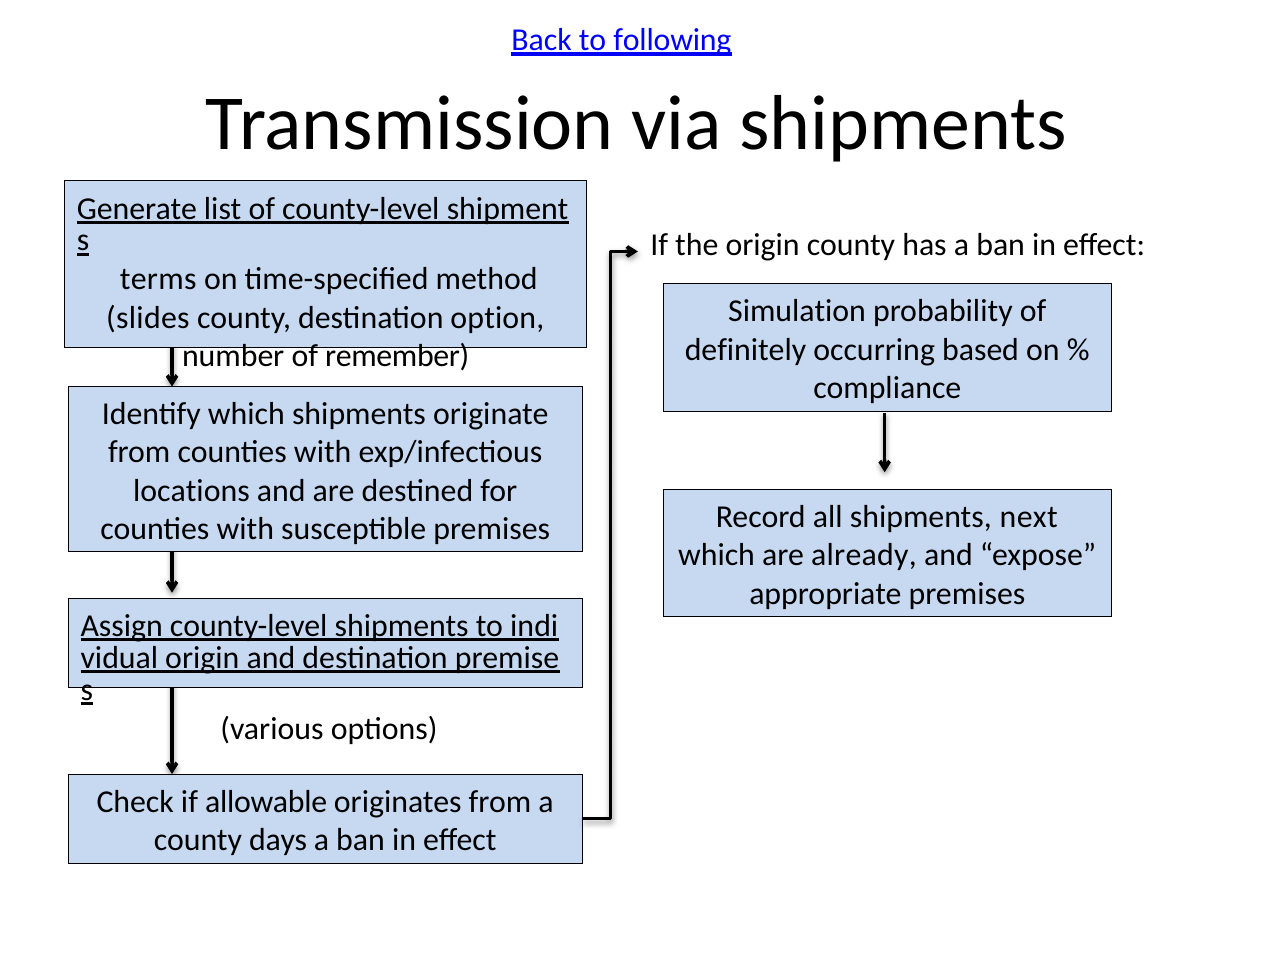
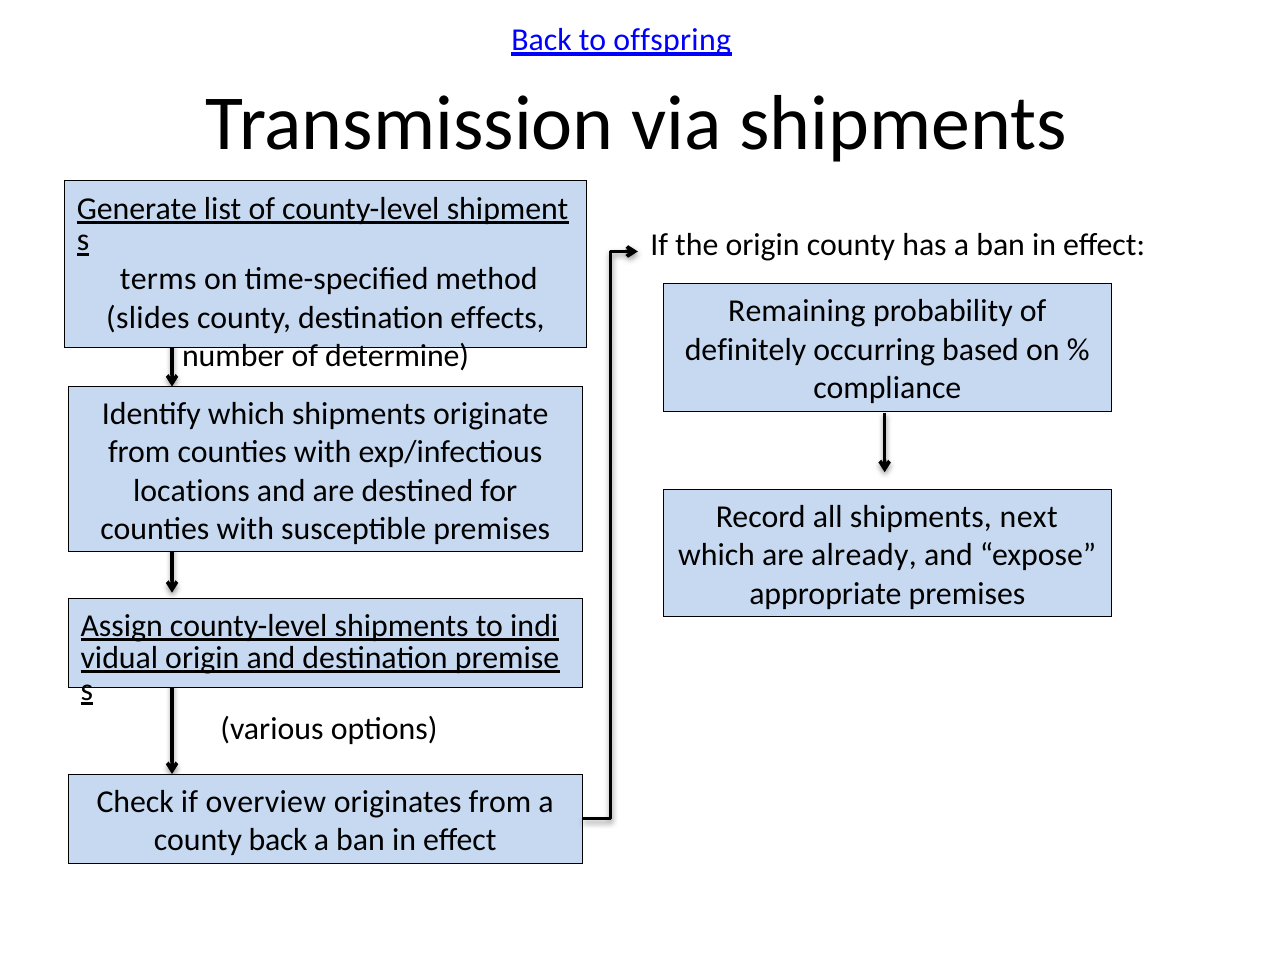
following: following -> offspring (672, 40)
Simulation: Simulation -> Remaining (797, 311)
option: option -> effects (498, 317)
remember: remember -> determine (397, 356)
allowable: allowable -> overview (266, 801)
county days: days -> back (278, 840)
